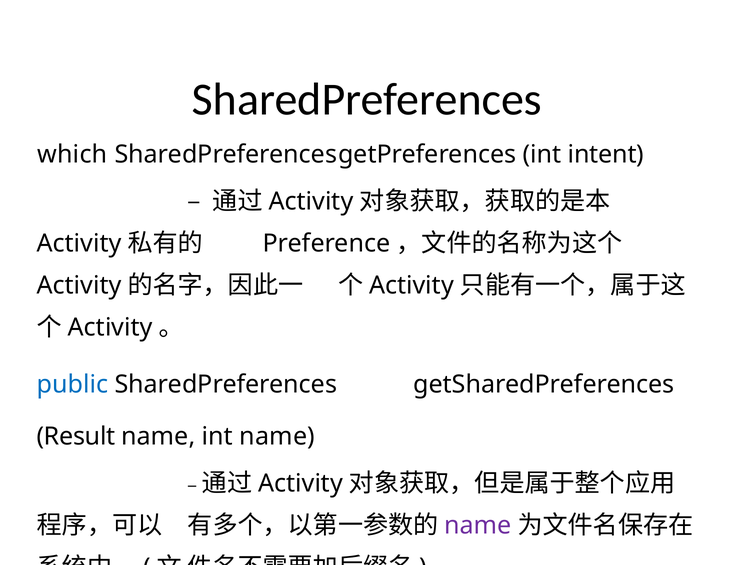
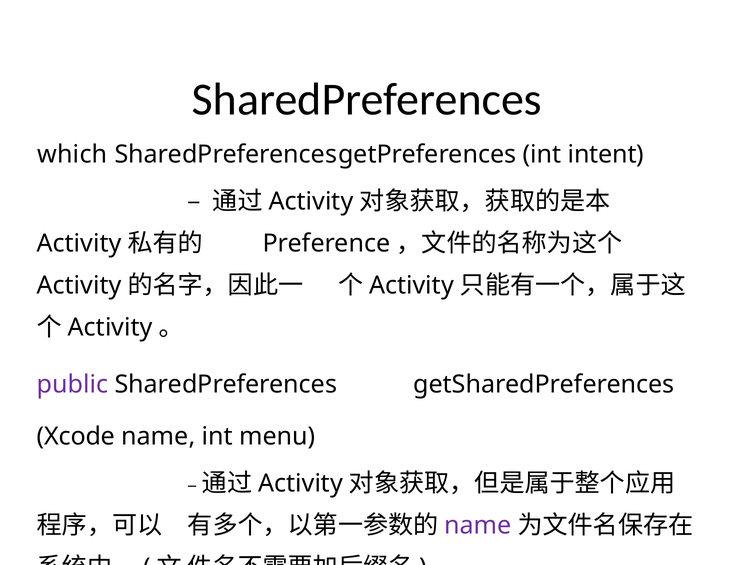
public colour: blue -> purple (72, 384)
Result: Result -> Xcode (76, 436)
int name: name -> menu (277, 436)
